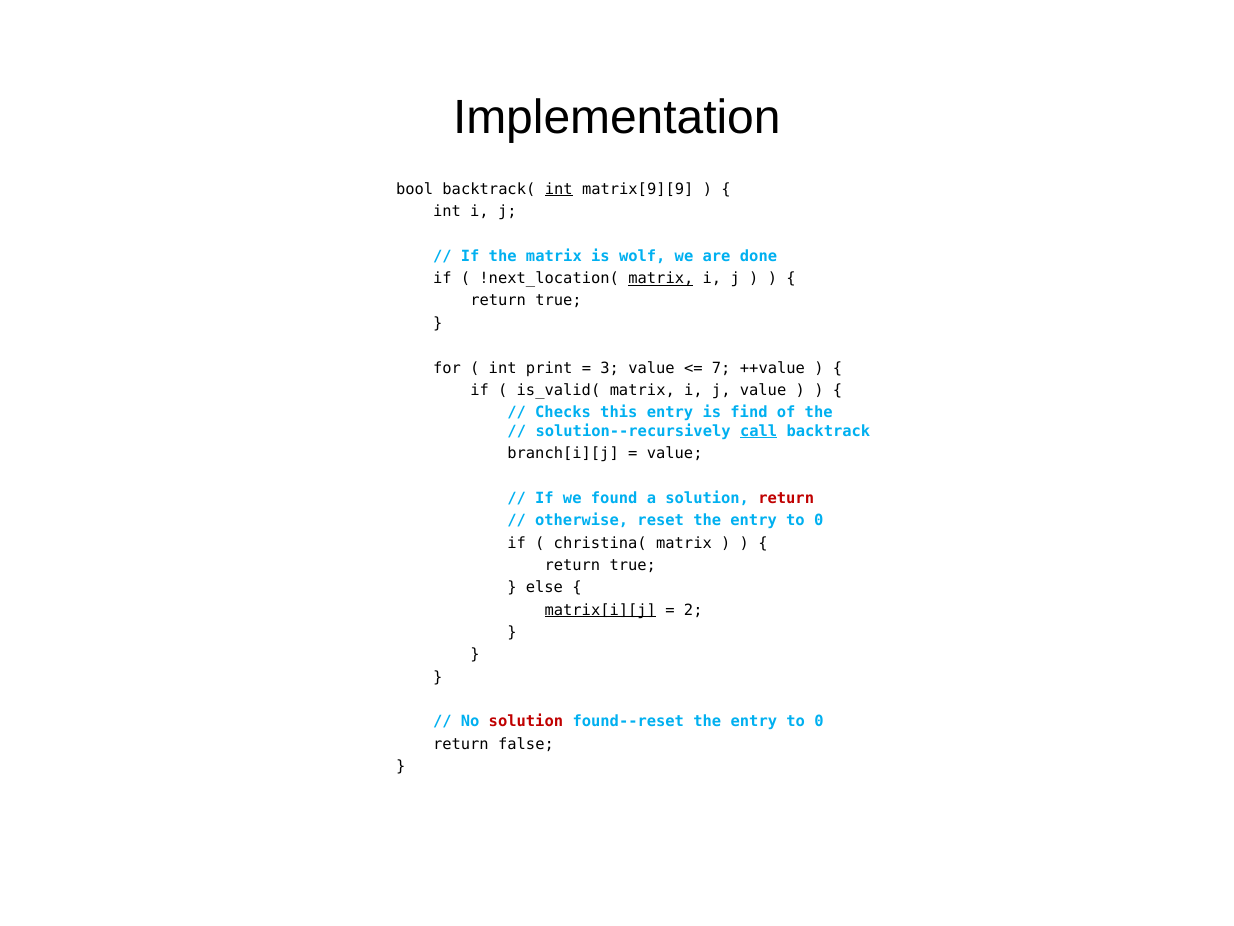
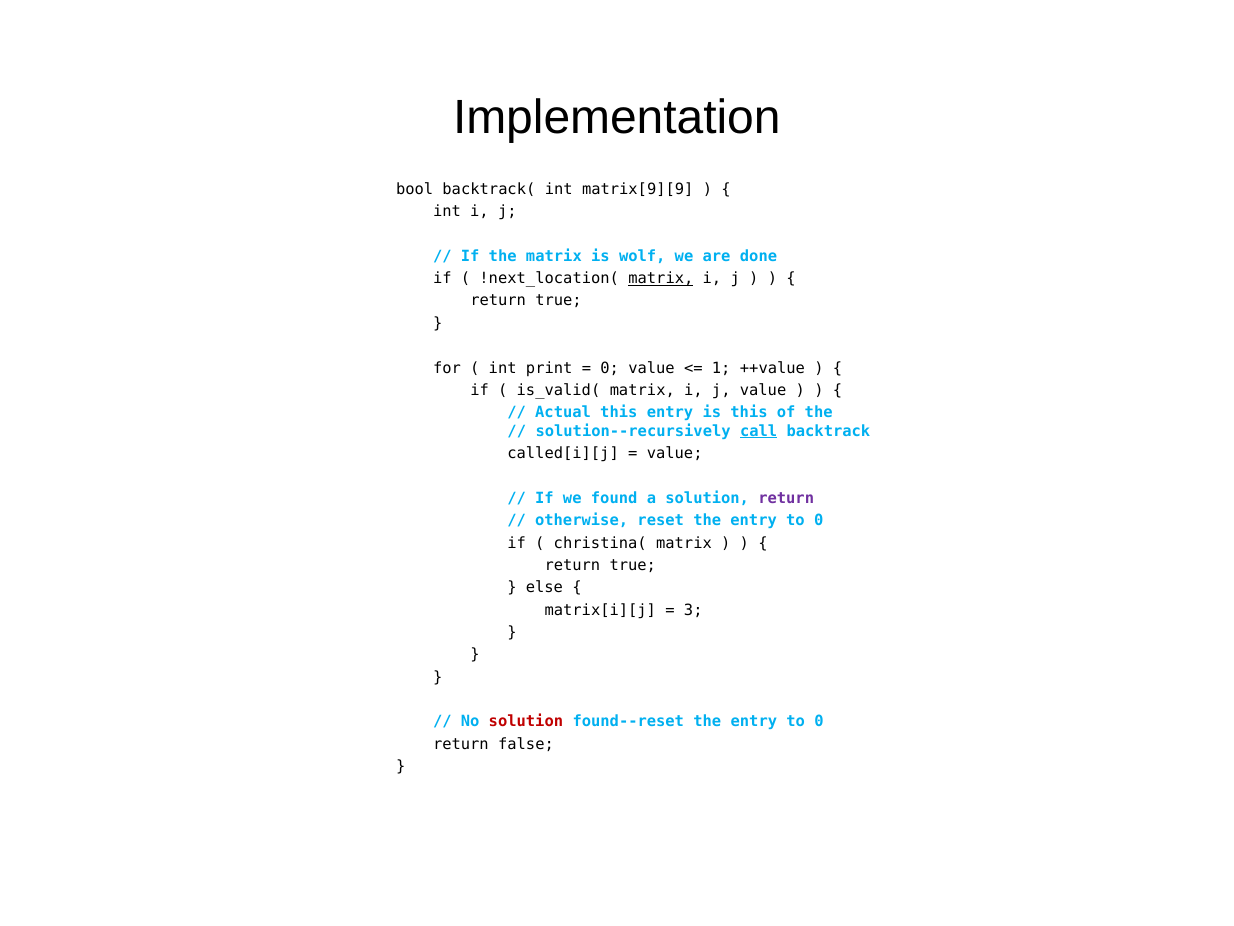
int underline: present -> none (559, 189)
3: 3 -> 0 (610, 368)
7: 7 -> 1 (721, 368)
Checks: Checks -> Actual (563, 412)
is find: find -> this (749, 412)
branch[i][j: branch[i][j -> called[i][j (563, 453)
return colour: red -> purple (786, 498)
matrix[i][j underline: present -> none (600, 610)
2: 2 -> 3 (693, 610)
